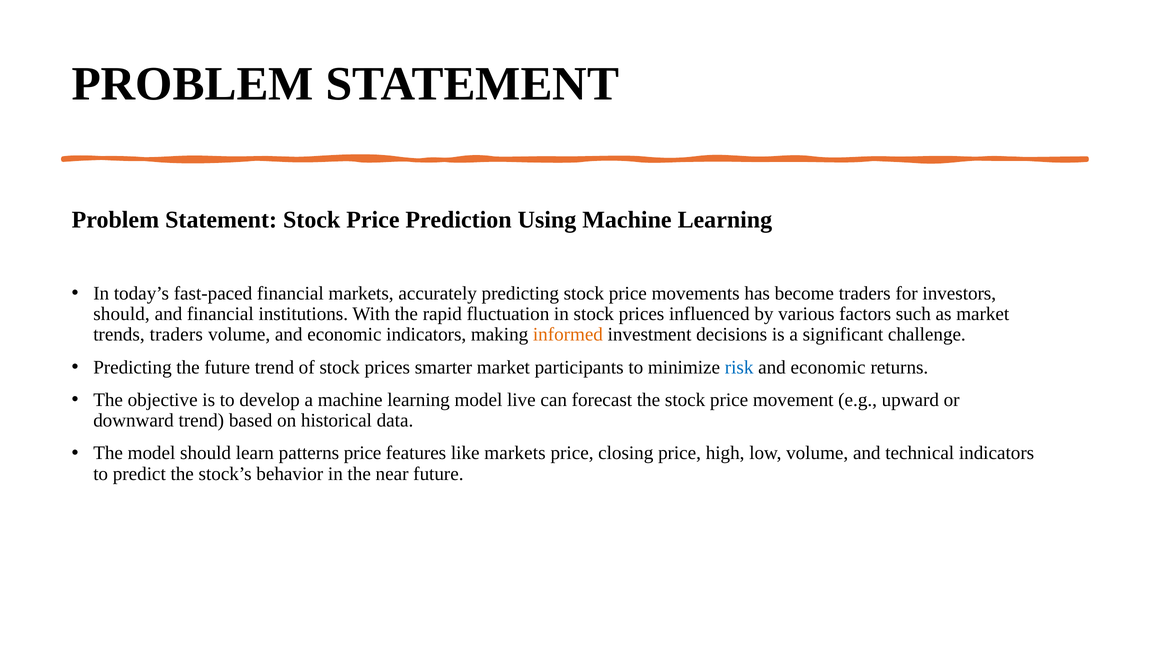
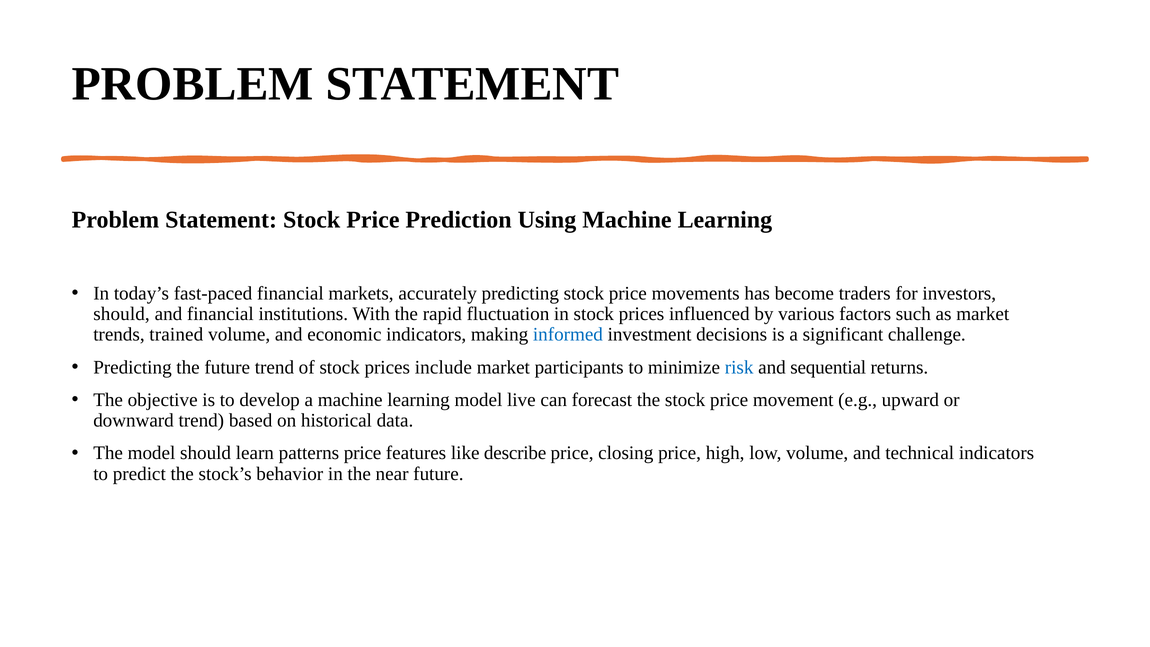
trends traders: traders -> trained (176, 334)
informed colour: orange -> blue (568, 334)
smarter: smarter -> include (443, 367)
economic: economic -> sequential (828, 367)
like markets: markets -> describe (515, 453)
